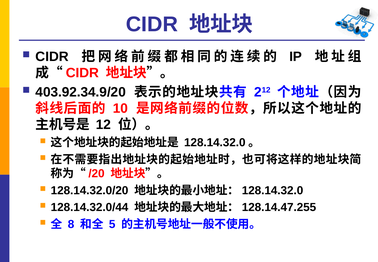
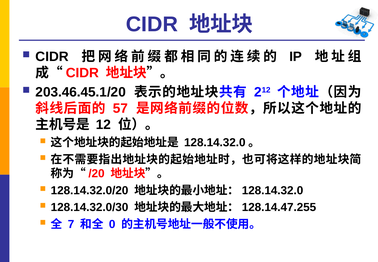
403.92.34.9/20: 403.92.34.9/20 -> 203.46.45.1/20 (81, 92)
10: 10 -> 57 (120, 108)
128.14.32.0/44: 128.14.32.0/44 -> 128.14.32.0/30 (90, 207)
8: 8 -> 7 (71, 224)
5: 5 -> 0 (112, 224)
